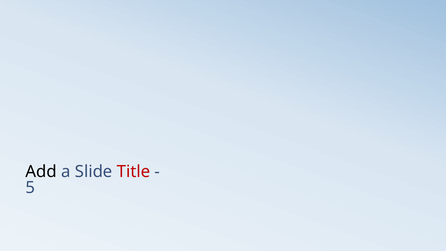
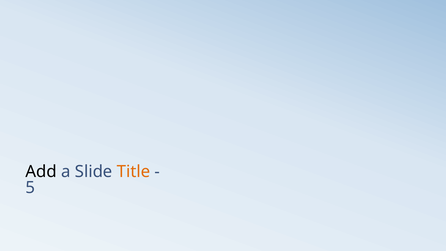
Title colour: red -> orange (133, 171)
